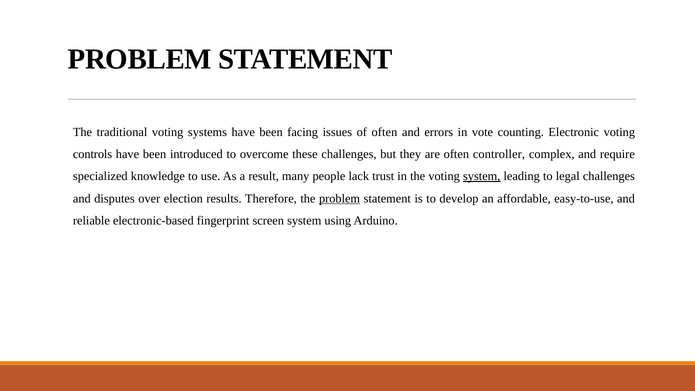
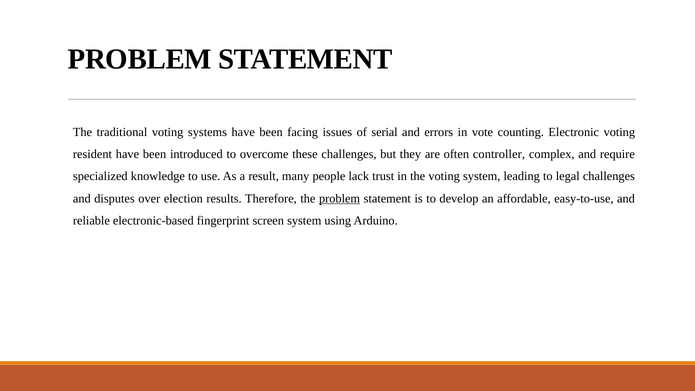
of often: often -> serial (385, 132)
controls: controls -> resident (92, 154)
system underline: present -> none (482, 176)
